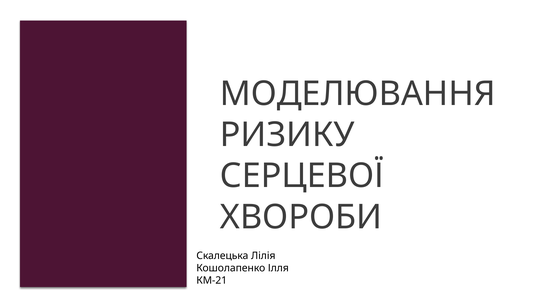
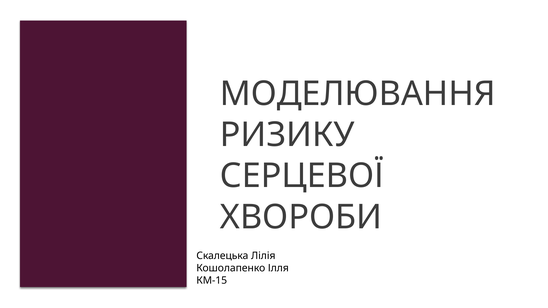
КМ-21: КМ-21 -> КМ-15 (212, 281)
